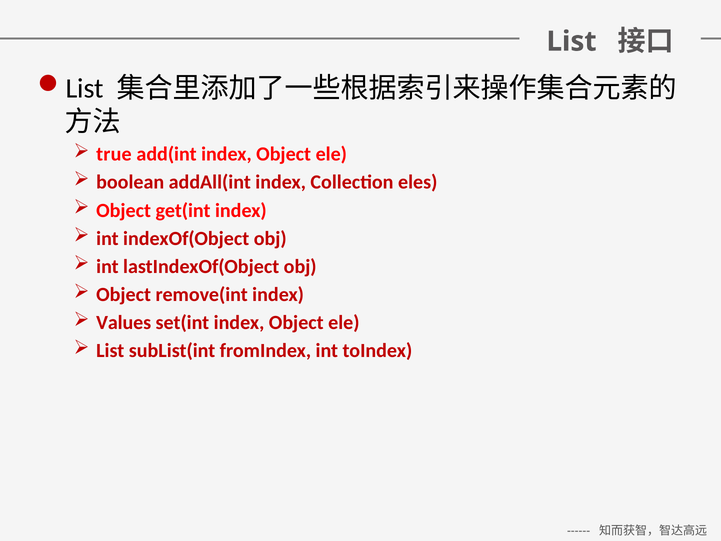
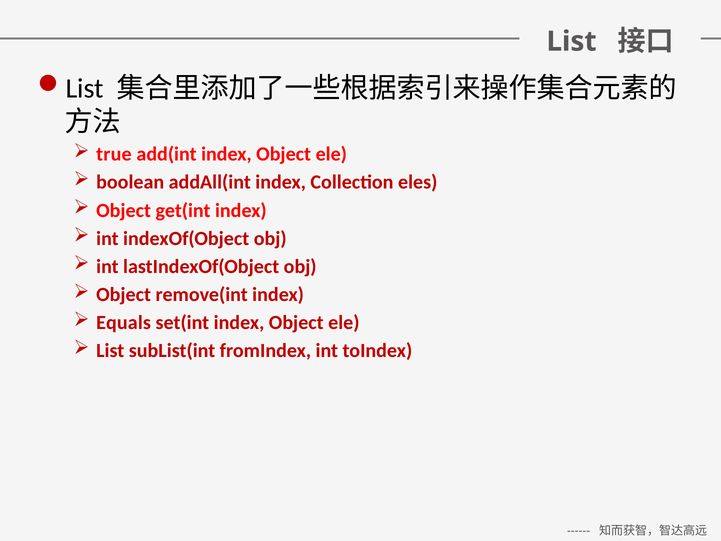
Values: Values -> Equals (124, 323)
